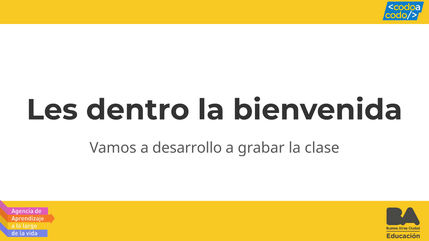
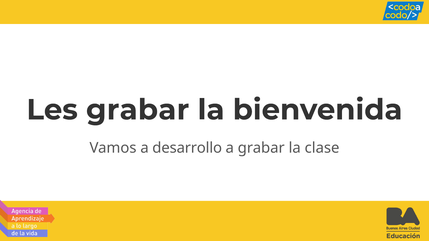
Les dentro: dentro -> grabar (138, 110)
